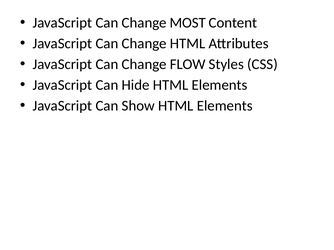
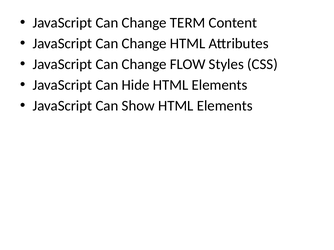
MOST: MOST -> TERM (188, 23)
